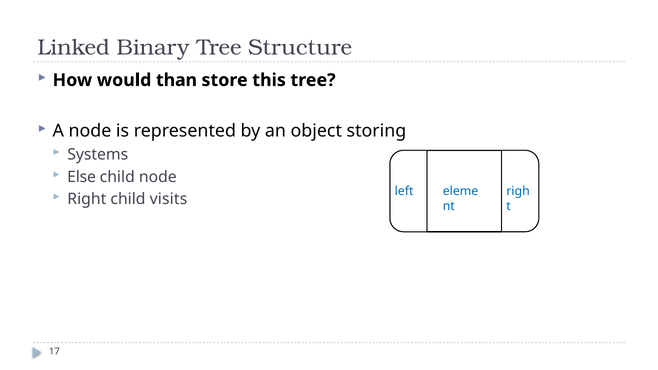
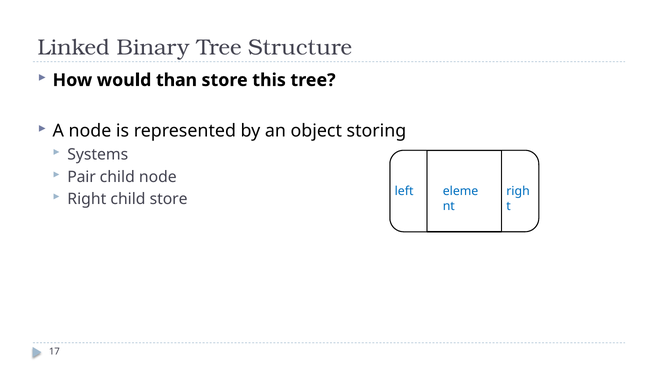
Else: Else -> Pair (82, 177)
child visits: visits -> store (169, 199)
